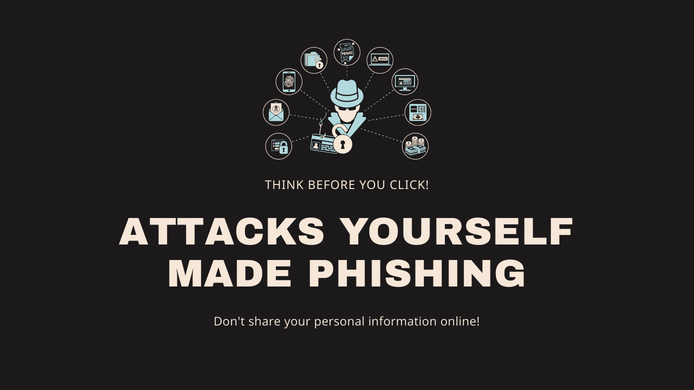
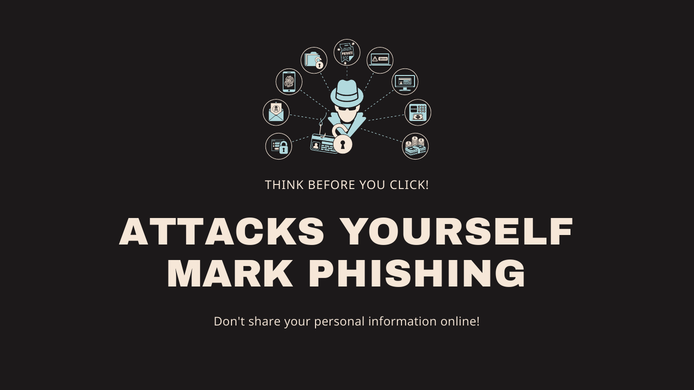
MADE: MADE -> MARK (230, 274)
